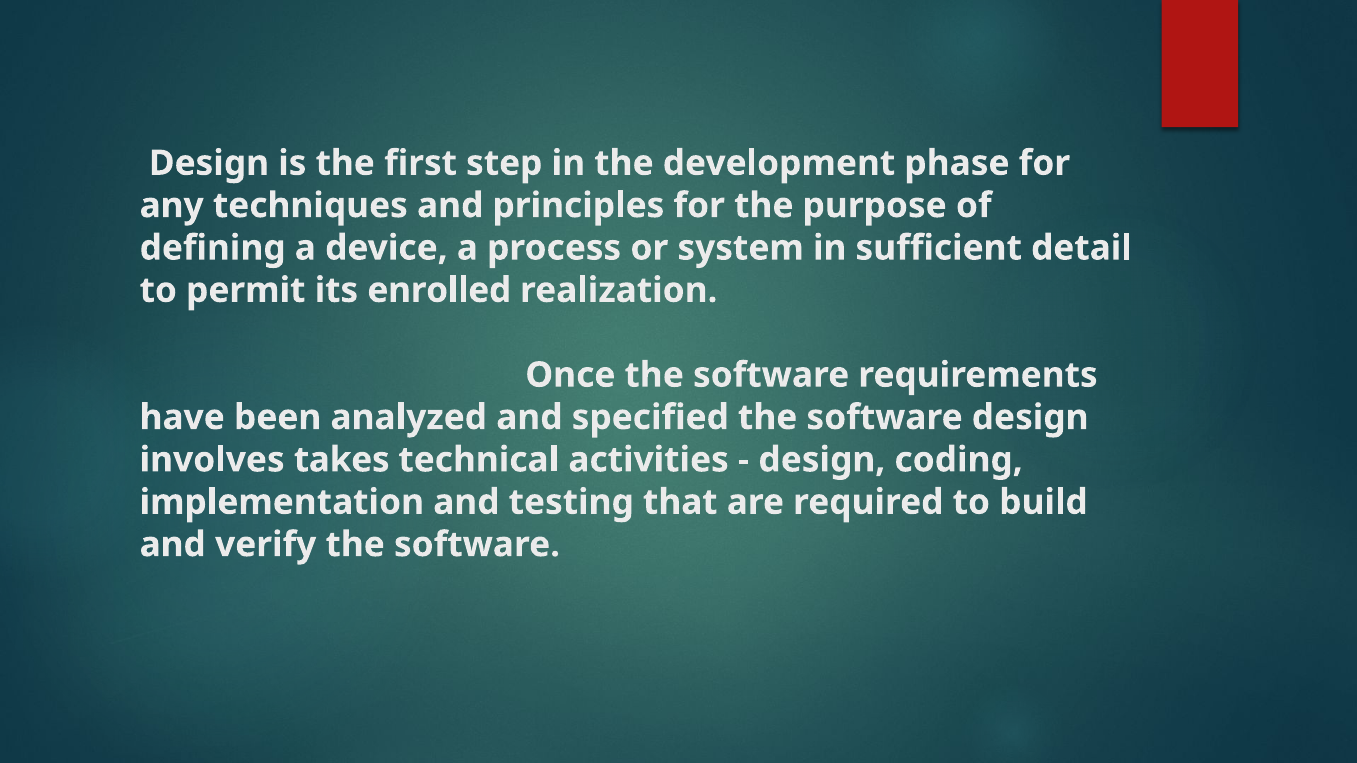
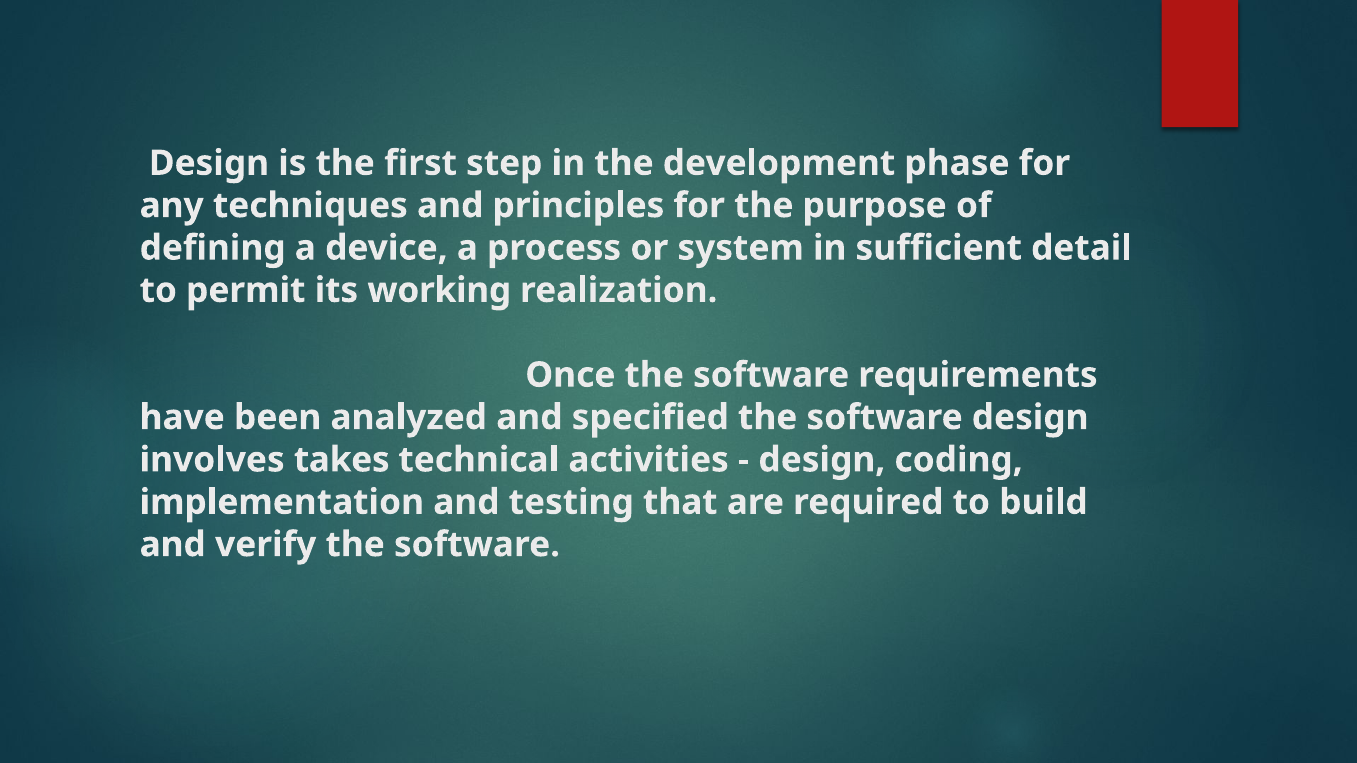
enrolled: enrolled -> working (439, 290)
